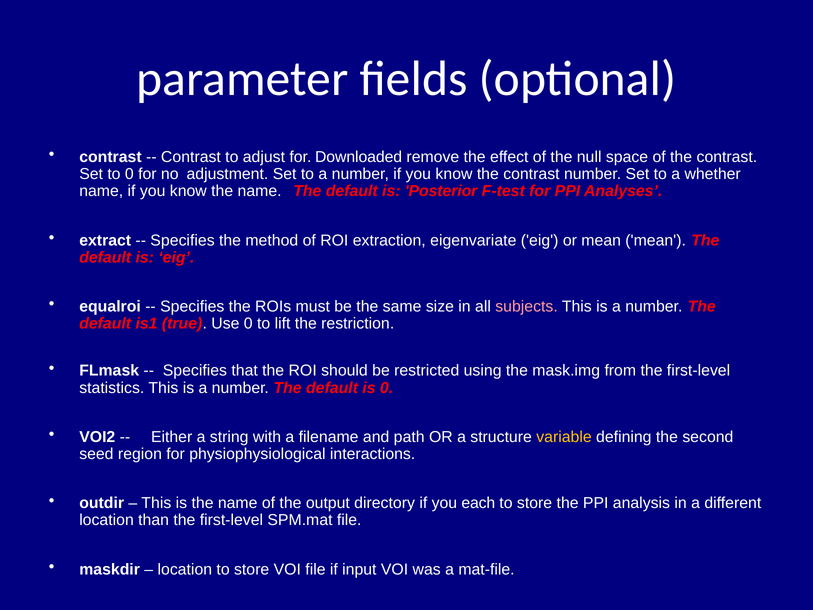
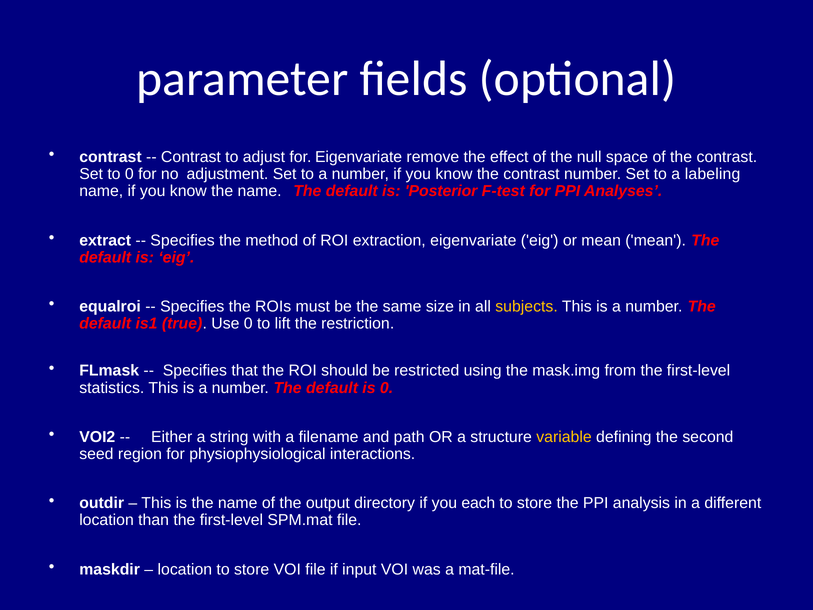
for Downloaded: Downloaded -> Eigenvariate (359, 157)
whether: whether -> labeling (713, 174)
subjects colour: pink -> yellow (527, 306)
